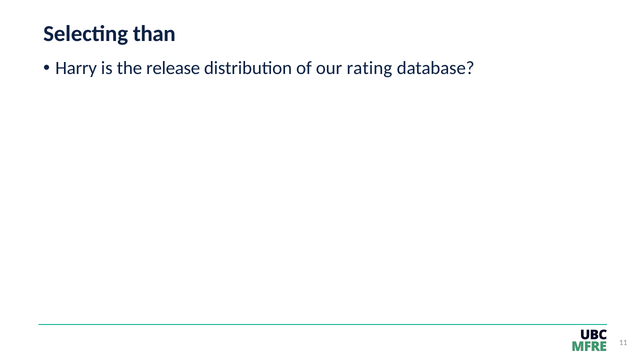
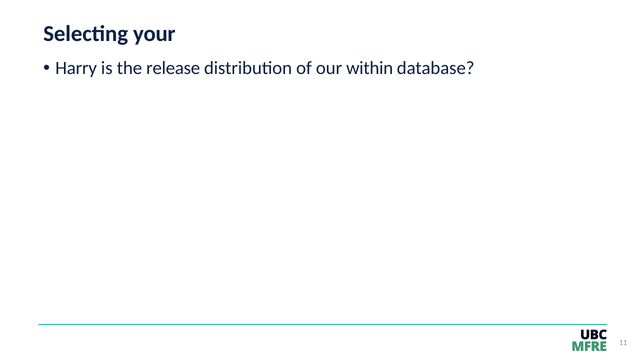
than: than -> your (154, 34)
rating: rating -> within (370, 68)
